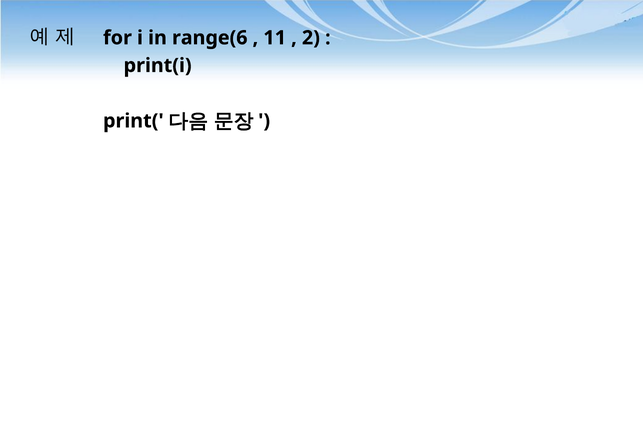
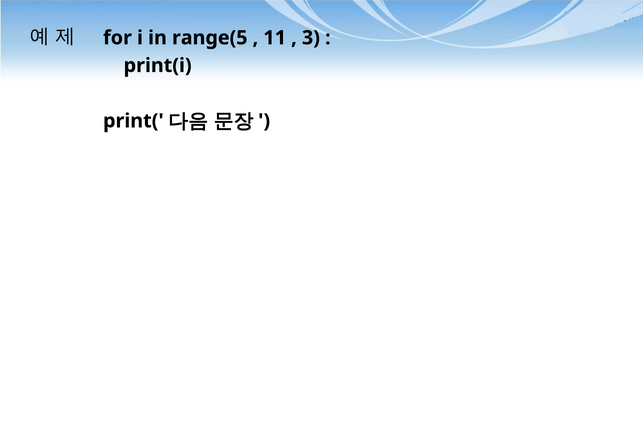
range(6: range(6 -> range(5 (210, 38)
2: 2 -> 3 (311, 38)
